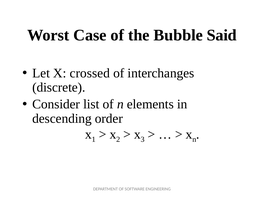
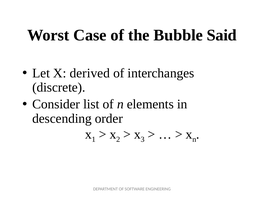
crossed: crossed -> derived (90, 73)
